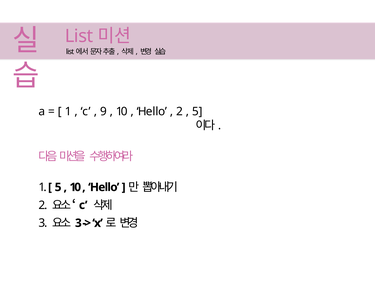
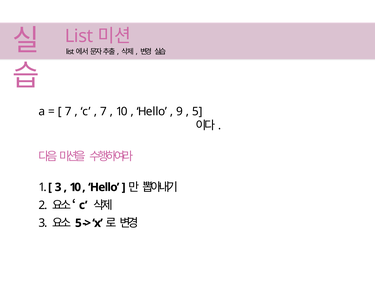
1: 1 -> 7 (68, 111)
9: 9 -> 7 (103, 111)
2: 2 -> 9 (179, 111)
5: 5 -> 3 (58, 187)
3: 3 -> 5 (78, 223)
